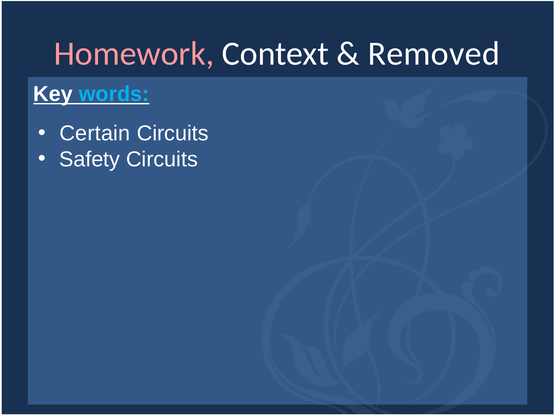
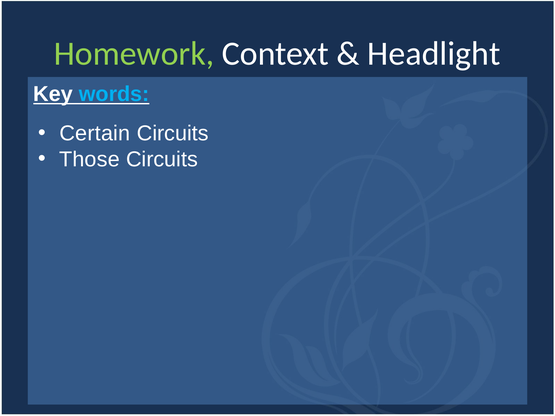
Homework colour: pink -> light green (134, 54)
Removed: Removed -> Headlight (434, 54)
Safety: Safety -> Those (89, 159)
